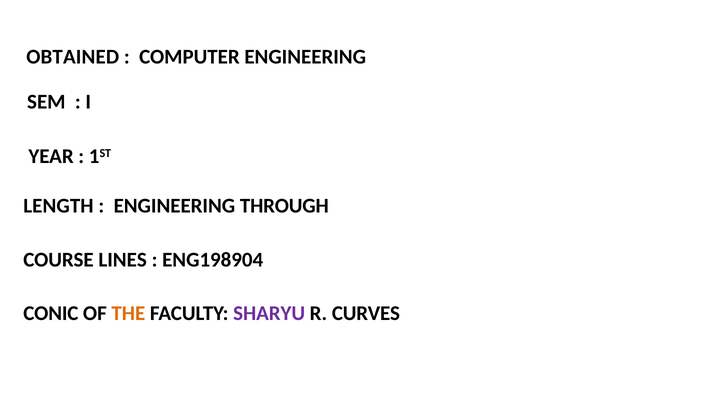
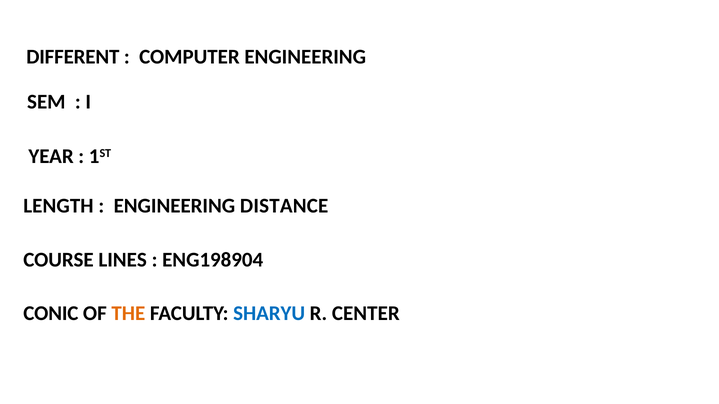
OBTAINED: OBTAINED -> DIFFERENT (73, 57)
THROUGH: THROUGH -> DISTANCE (284, 206)
SHARYU colour: purple -> blue (269, 314)
CURVES: CURVES -> CENTER (366, 314)
